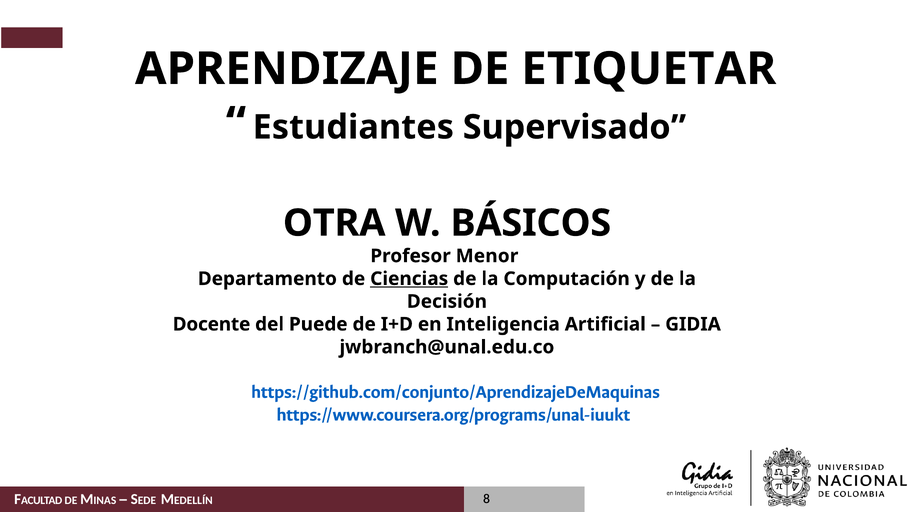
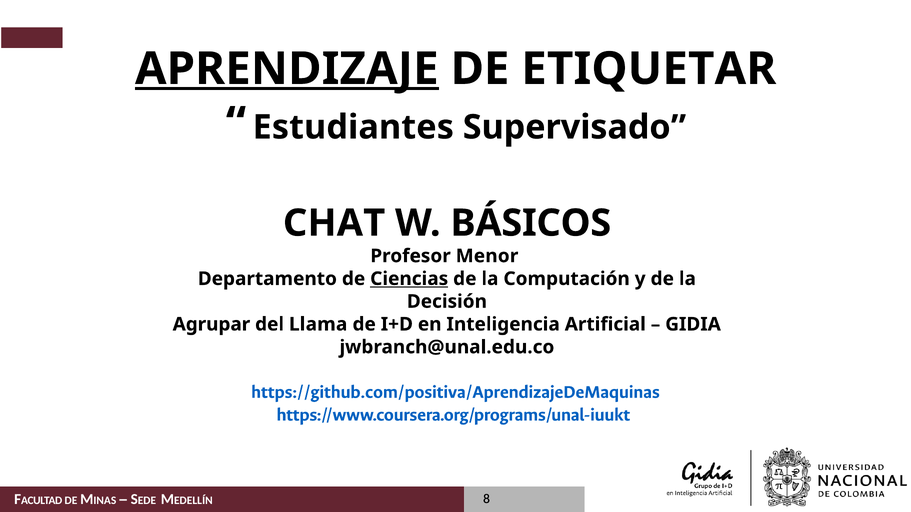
APRENDIZAJE underline: none -> present (287, 69)
OTRA: OTRA -> CHAT (334, 223)
Docente: Docente -> Agrupar (211, 325)
Puede: Puede -> Llama (318, 325)
https://github.com/conjunto/AprendizajeDeMaquinas: https://github.com/conjunto/AprendizajeDeMaquinas -> https://github.com/positiva/AprendizajeDeMaquinas (455, 392)
